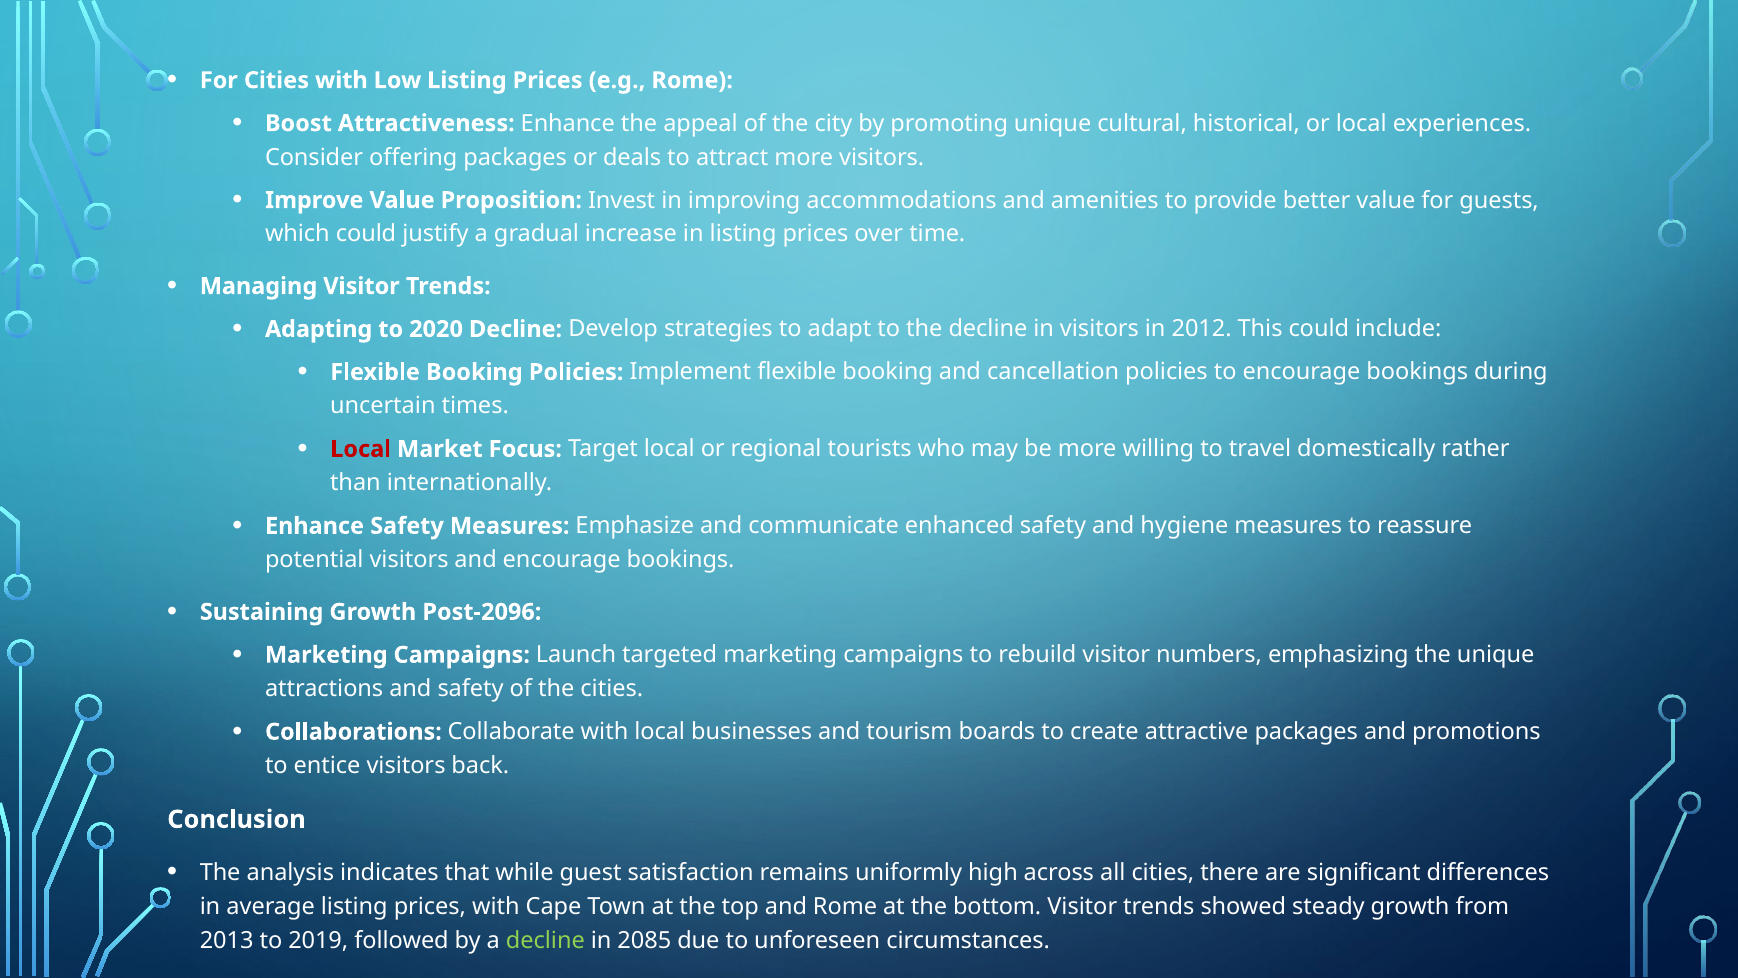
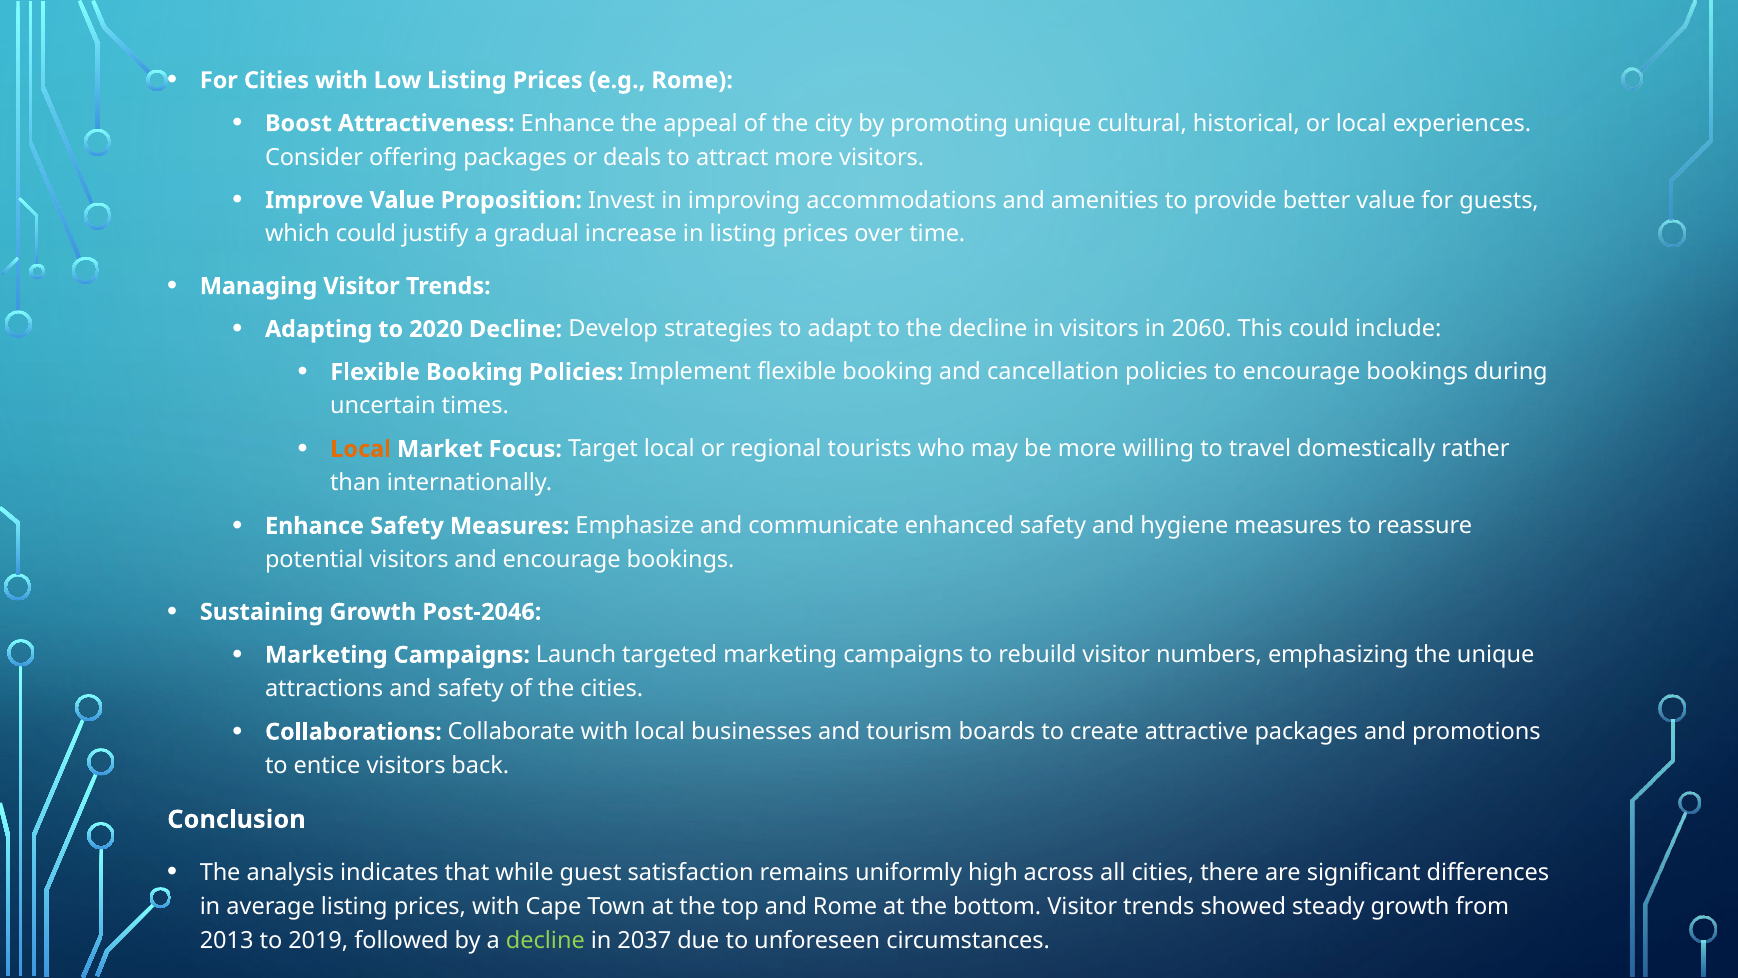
2012: 2012 -> 2060 (1202, 329)
Local colour: red -> orange (361, 449)
Post-2096: Post-2096 -> Post-2046 (482, 612)
2085: 2085 -> 2037 (644, 940)
